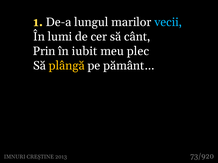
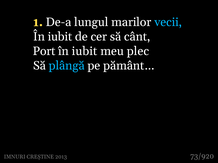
lumi: lumi -> iubit (60, 37)
Prin: Prin -> Port (44, 51)
plângă colour: yellow -> light blue (67, 66)
